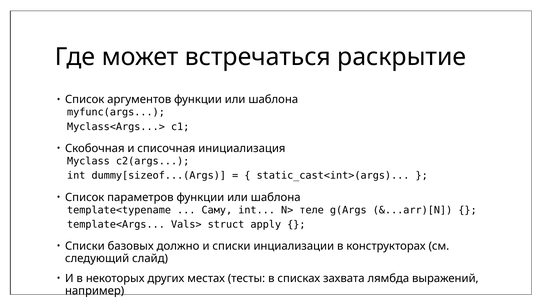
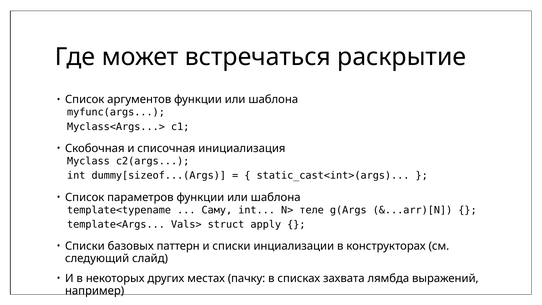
должно: должно -> паттерн (178, 246)
тесты: тесты -> пачку (247, 278)
